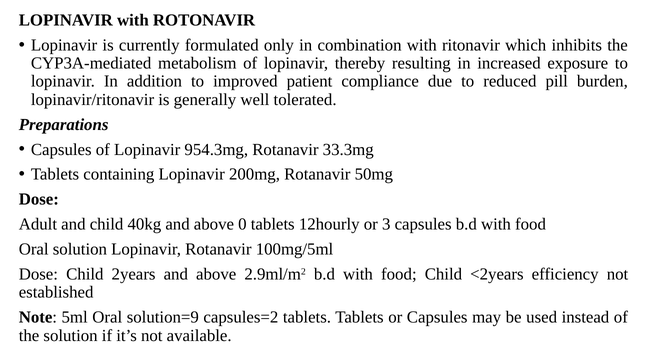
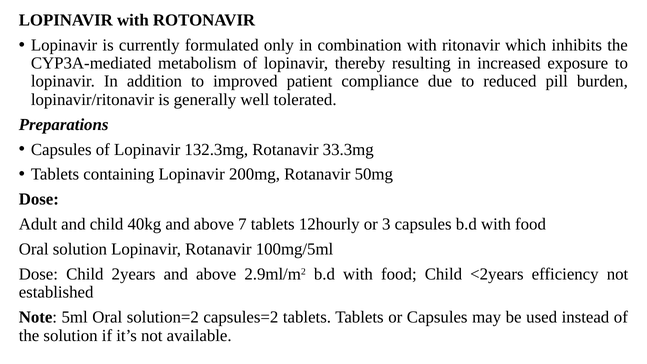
954.3mg: 954.3mg -> 132.3mg (216, 149)
0: 0 -> 7 (242, 224)
solution=9: solution=9 -> solution=2 (163, 317)
